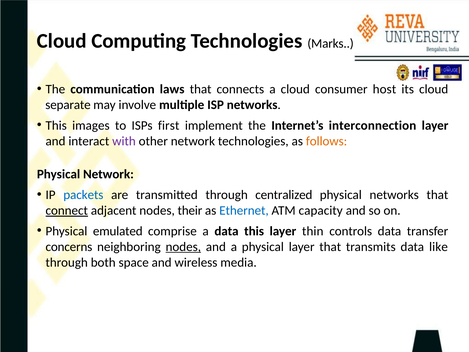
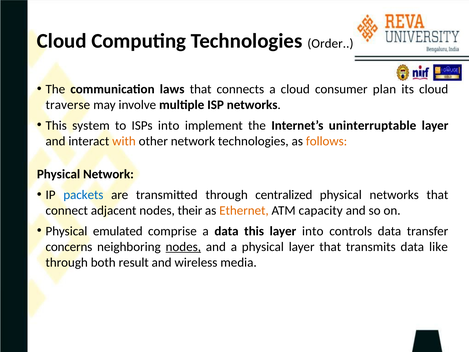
Marks: Marks -> Order (330, 44)
host: host -> plan (384, 89)
separate: separate -> traverse (68, 105)
images: images -> system (91, 125)
ISPs first: first -> into (169, 125)
interconnection: interconnection -> uninterruptable (373, 125)
with colour: purple -> orange (124, 141)
connect underline: present -> none (67, 210)
Ethernet colour: blue -> orange (244, 210)
layer thin: thin -> into (313, 231)
space: space -> result (134, 262)
